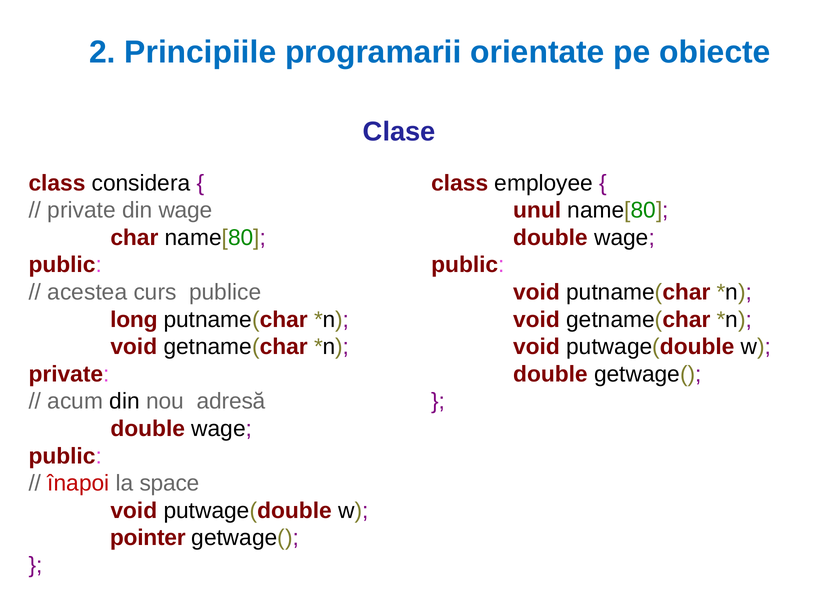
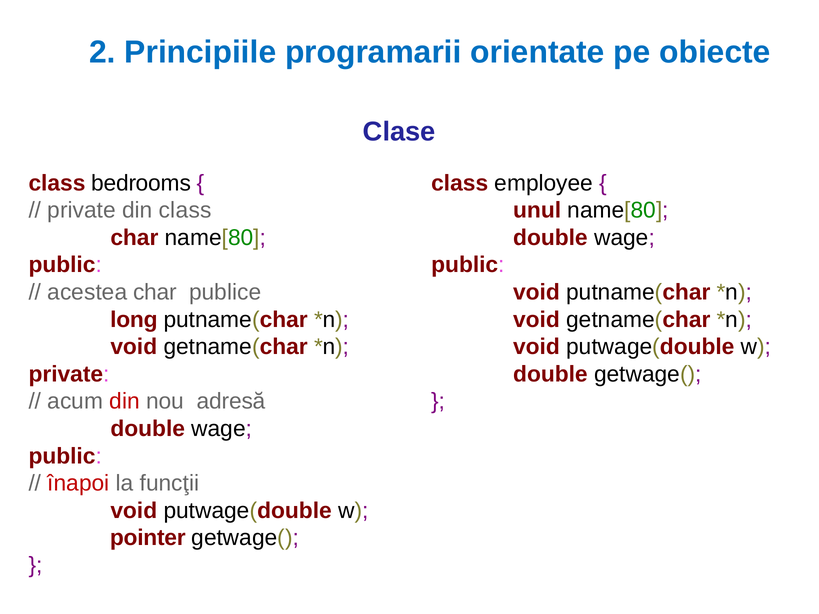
considera: considera -> bedrooms (141, 183)
din wage: wage -> class (185, 210)
acestea curs: curs -> char (155, 292)
din colour: black -> red (125, 402)
space: space -> funcţii (169, 484)
